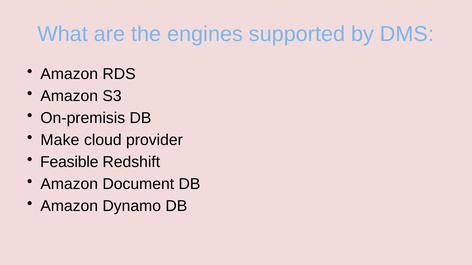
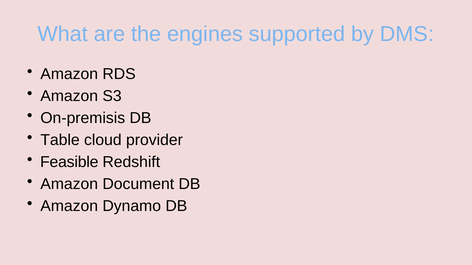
Make: Make -> Table (60, 140)
